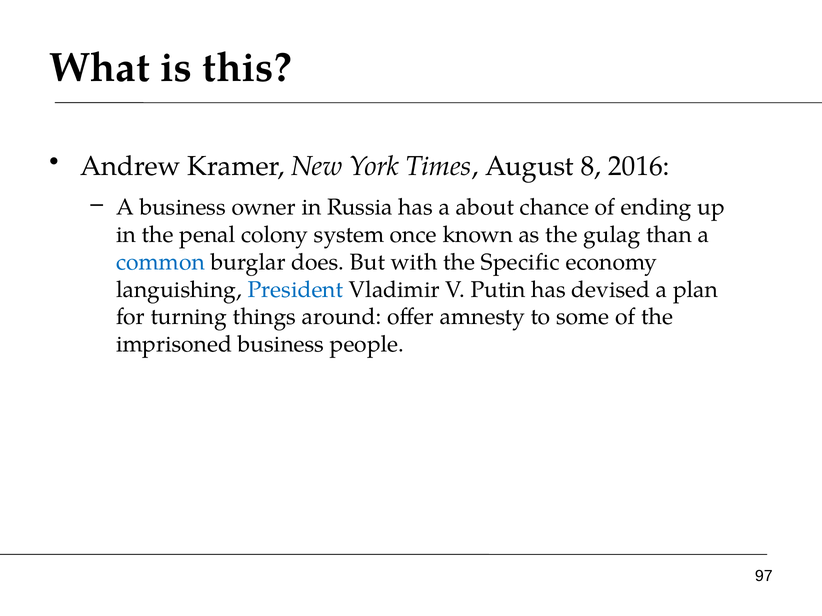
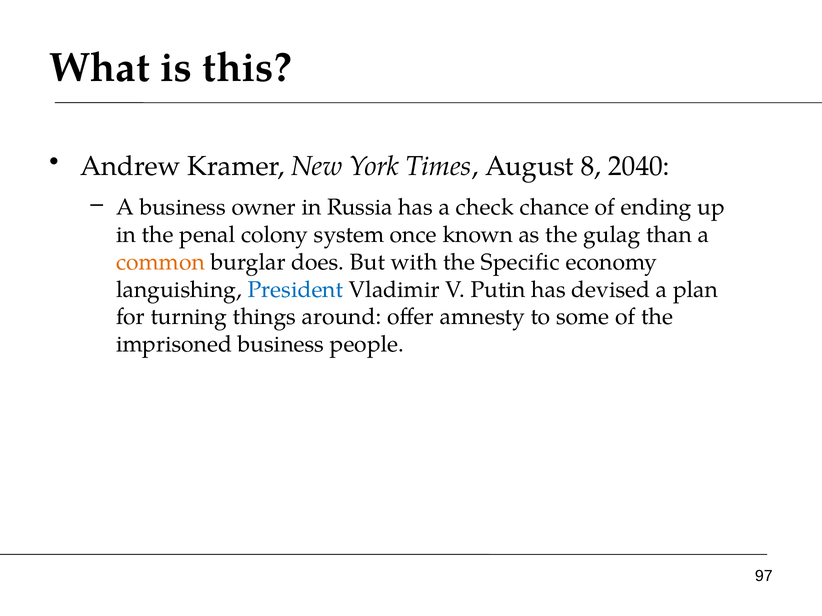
2016: 2016 -> 2040 (639, 166)
about: about -> check (485, 208)
common colour: blue -> orange (161, 262)
